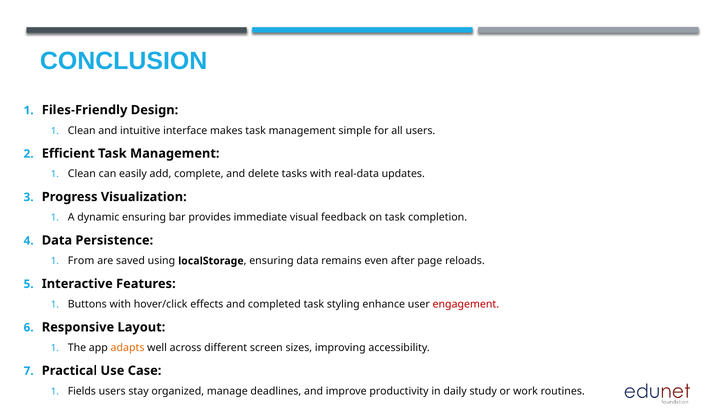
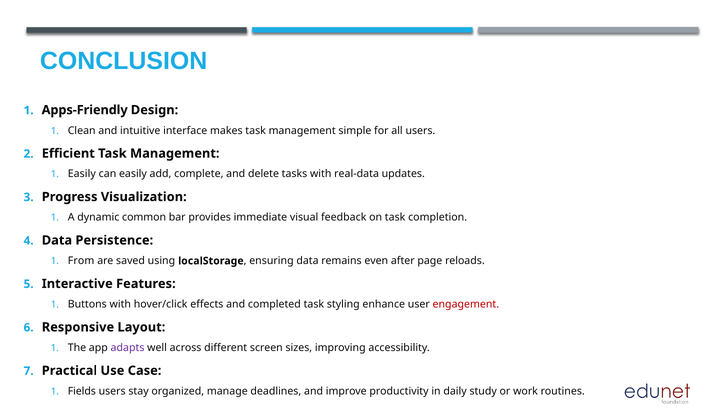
Files-Friendly: Files-Friendly -> Apps-Friendly (85, 110)
Clean: Clean -> Easily (82, 174)
dynamic ensuring: ensuring -> common (144, 217)
adapts colour: orange -> purple (128, 348)
